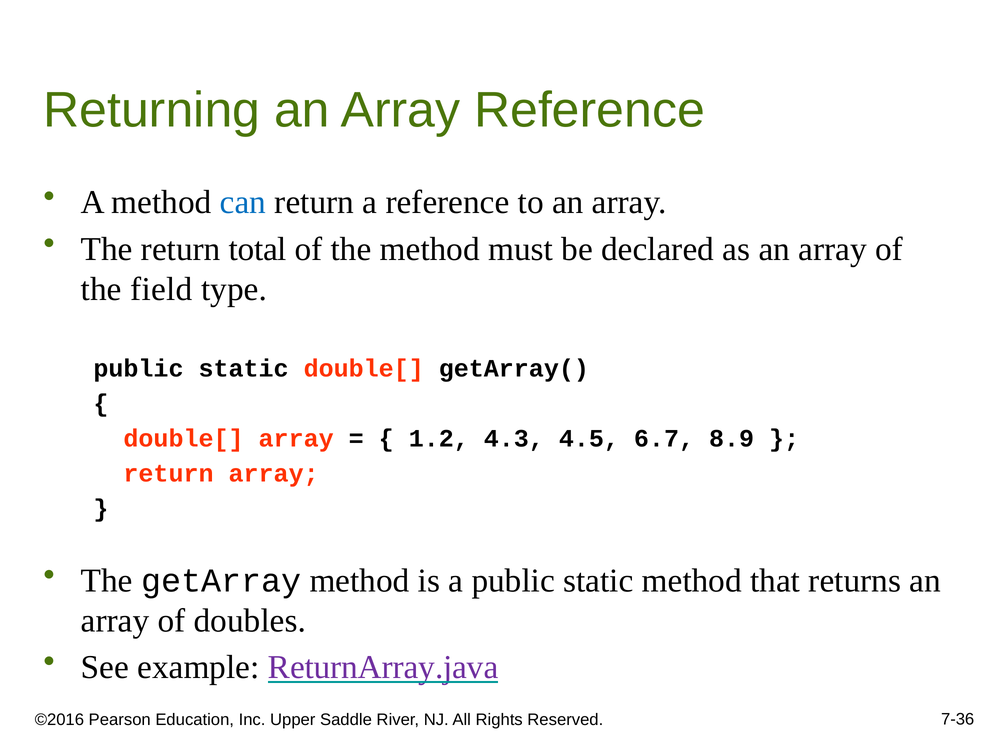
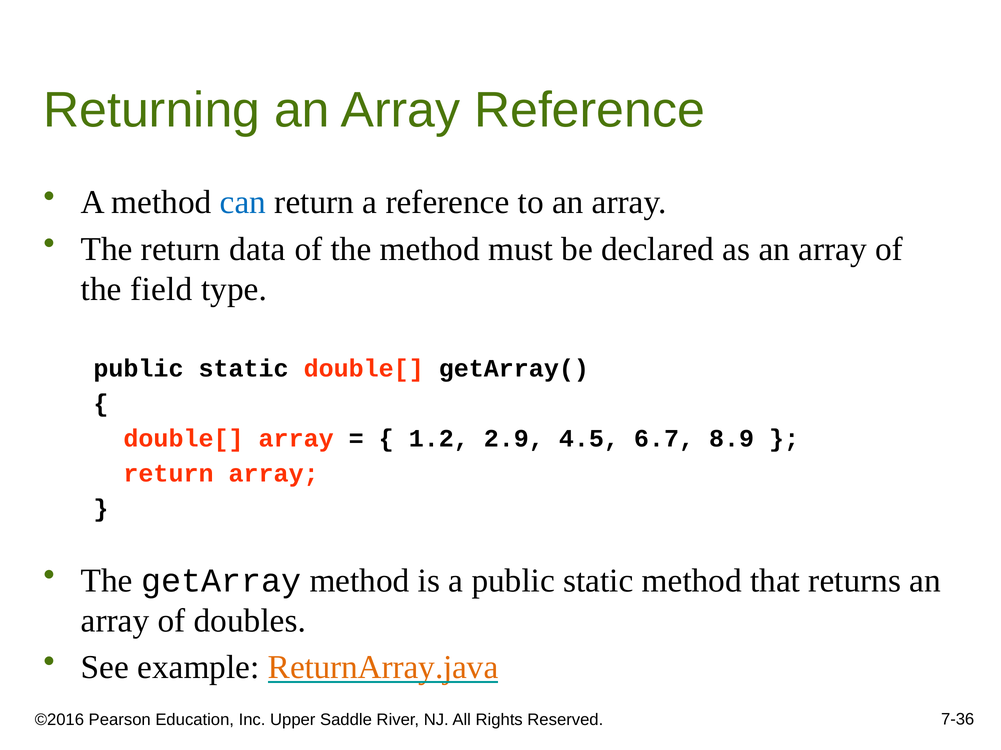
total: total -> data (257, 249)
4.3: 4.3 -> 2.9 (514, 439)
ReturnArray.java colour: purple -> orange (383, 668)
